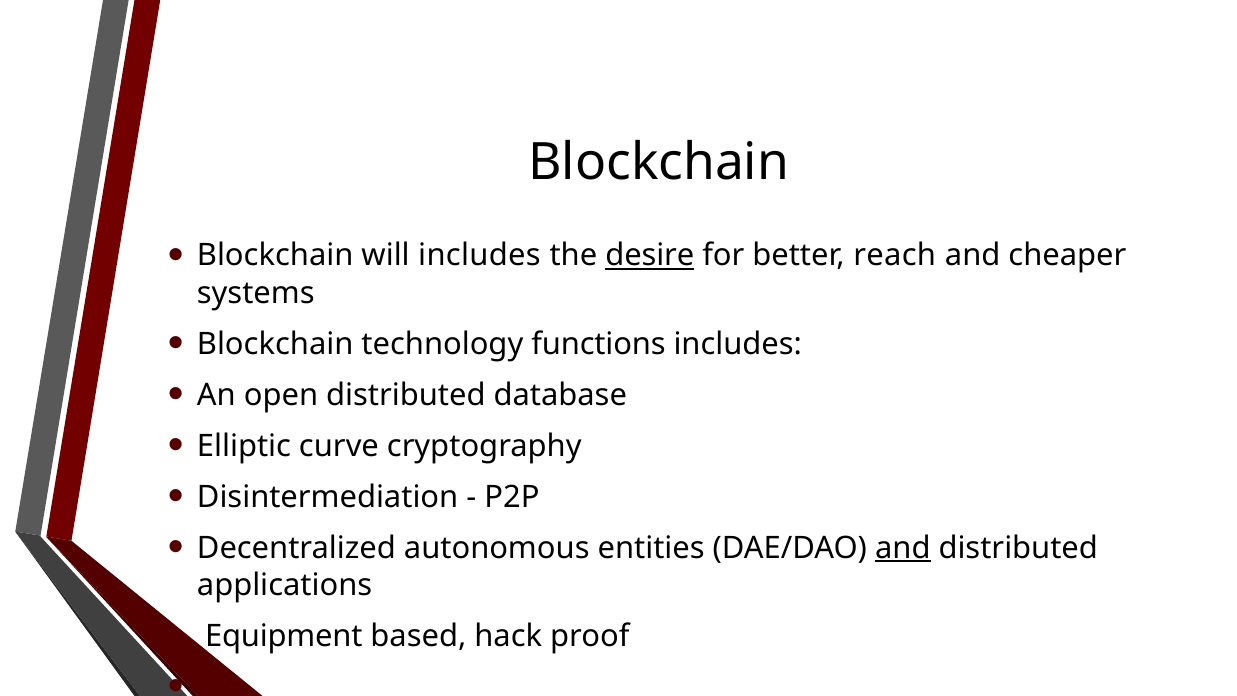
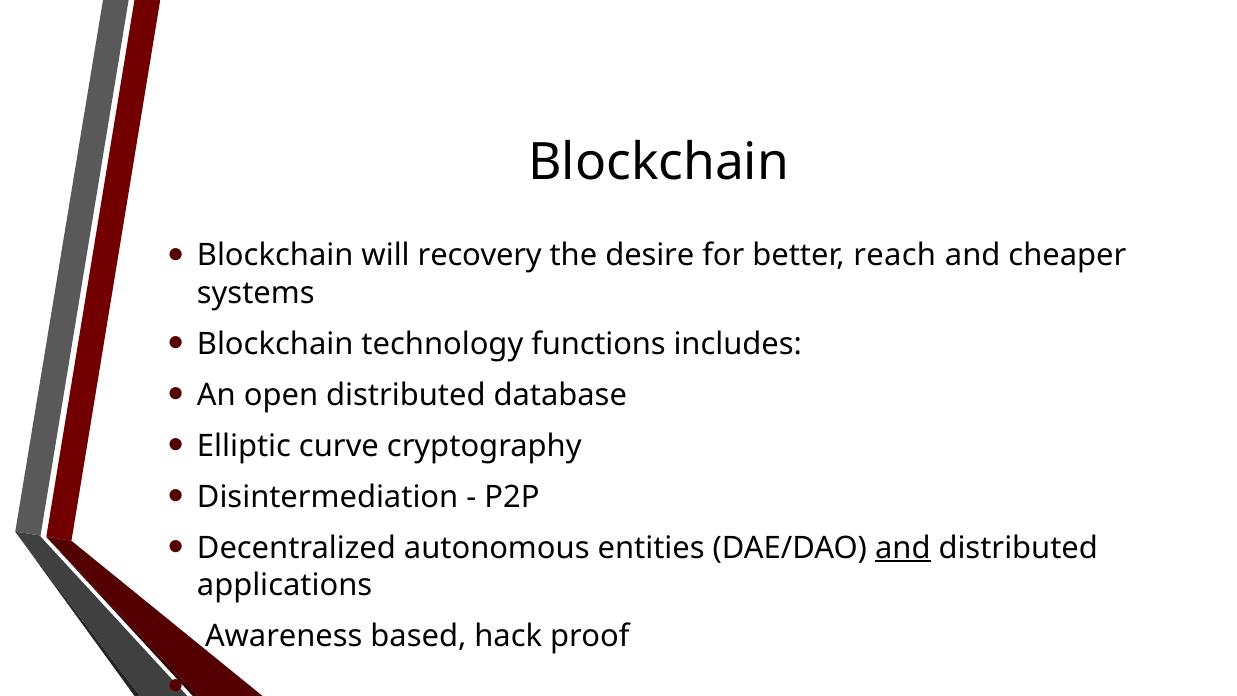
will includes: includes -> recovery (480, 256)
desire underline: present -> none (650, 256)
Equipment: Equipment -> Awareness (284, 636)
